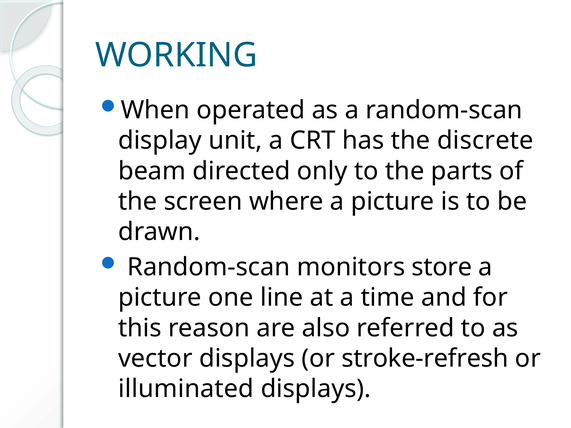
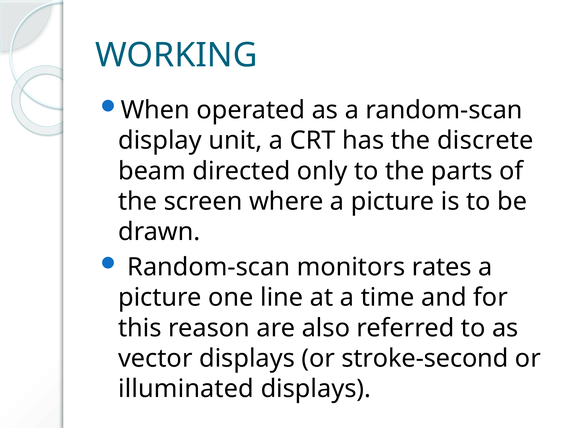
store: store -> rates (442, 267)
stroke-refresh: stroke-refresh -> stroke-second (425, 359)
